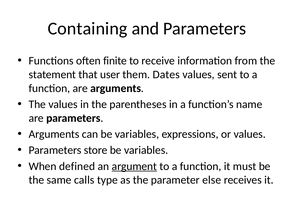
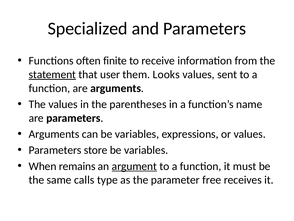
Containing: Containing -> Specialized (88, 28)
statement underline: none -> present (52, 74)
Dates: Dates -> Looks (166, 74)
defined: defined -> remains (77, 166)
else: else -> free (212, 180)
